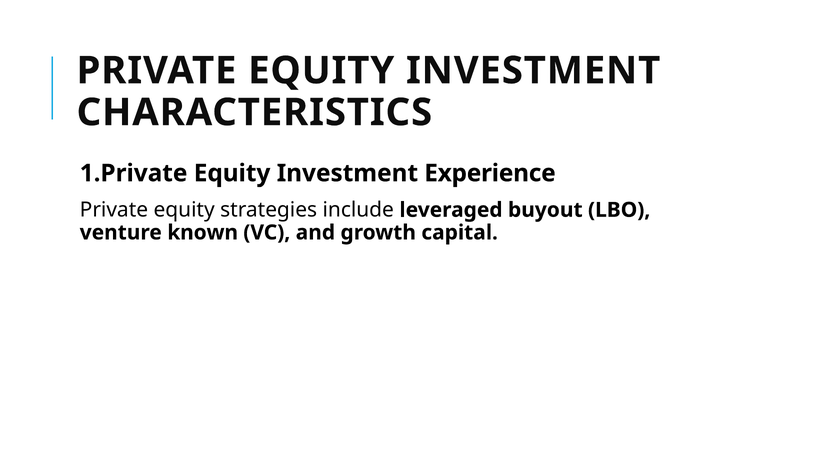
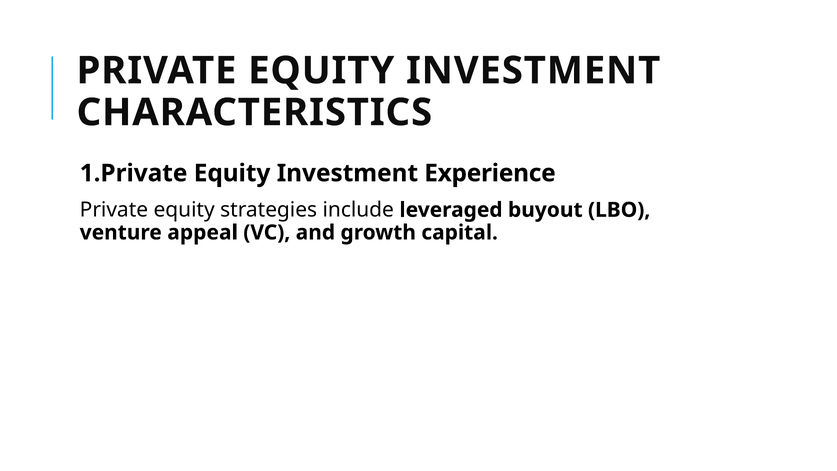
known: known -> appeal (203, 232)
